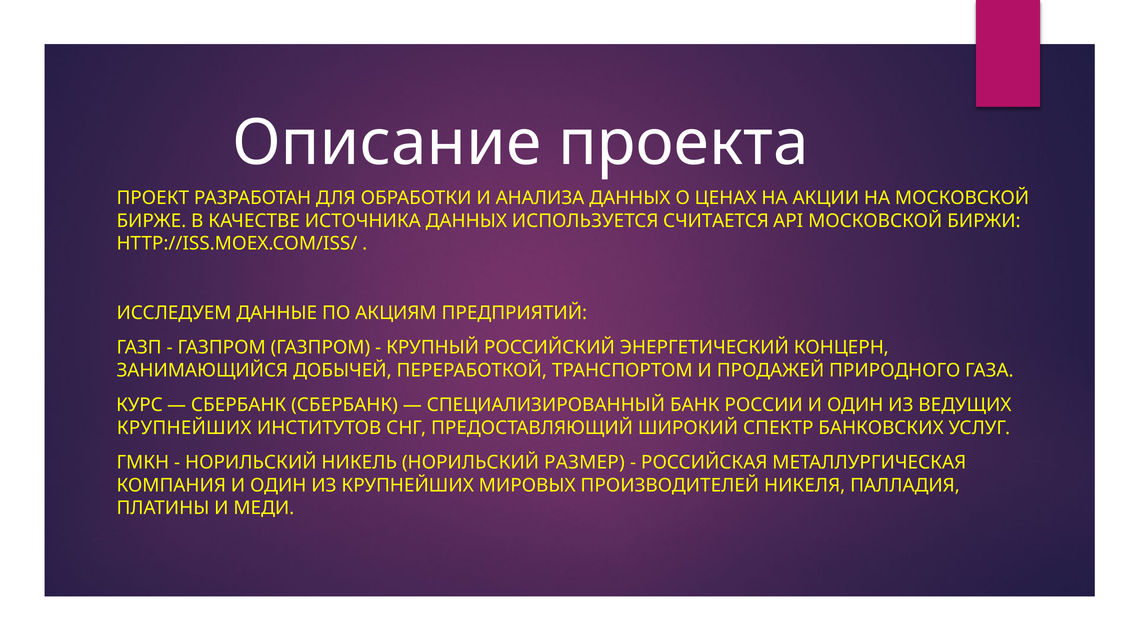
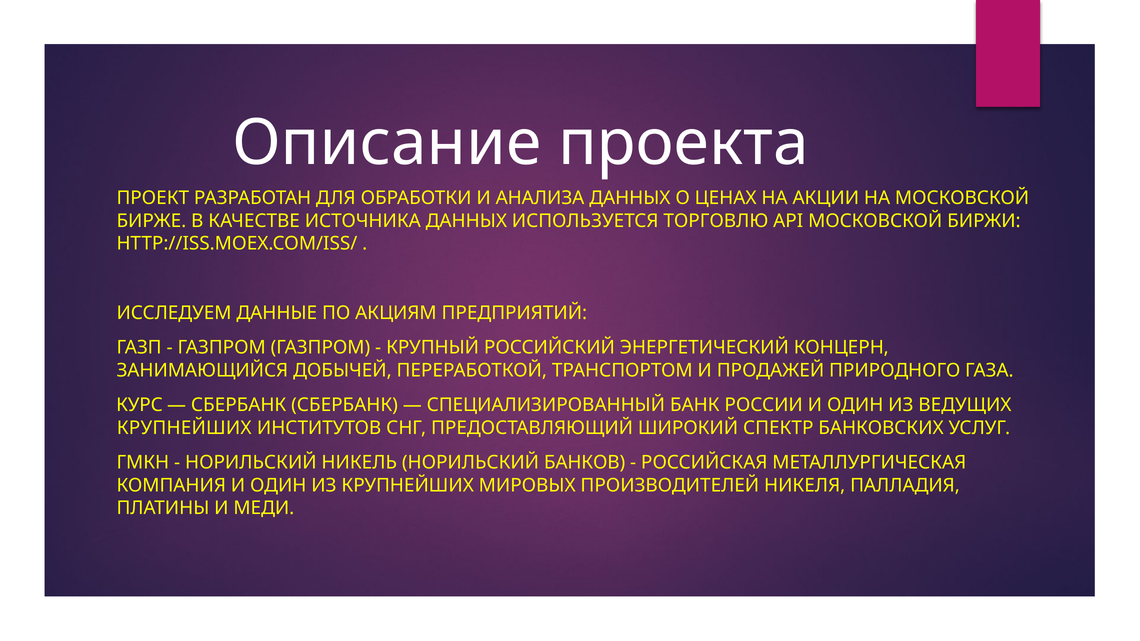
СЧИТАЕТСЯ: СЧИТАЕТСЯ -> ТОРГОВЛЮ (716, 221)
РАЗМЕР: РАЗМЕР -> БАНКОВ (585, 463)
